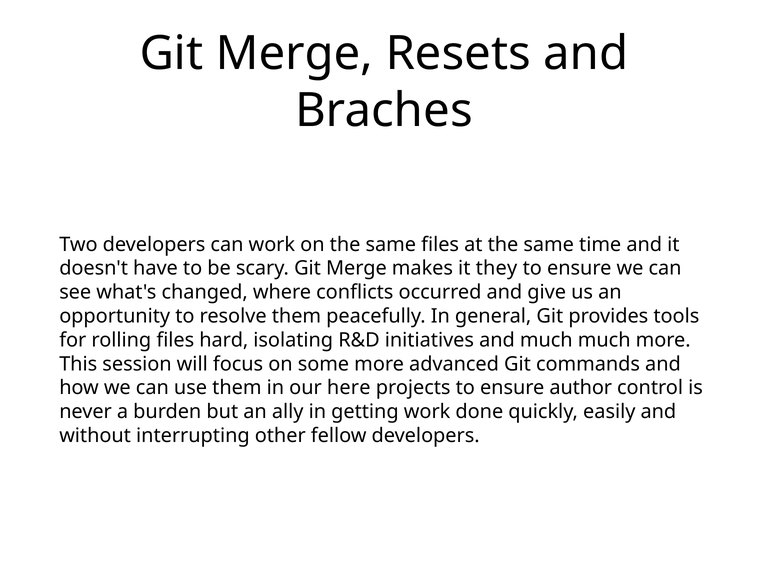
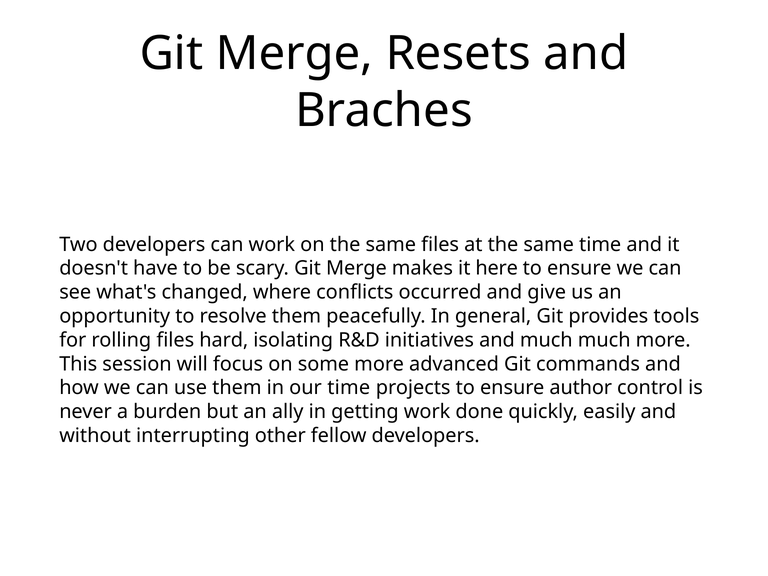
they: they -> here (497, 268)
our here: here -> time (349, 388)
